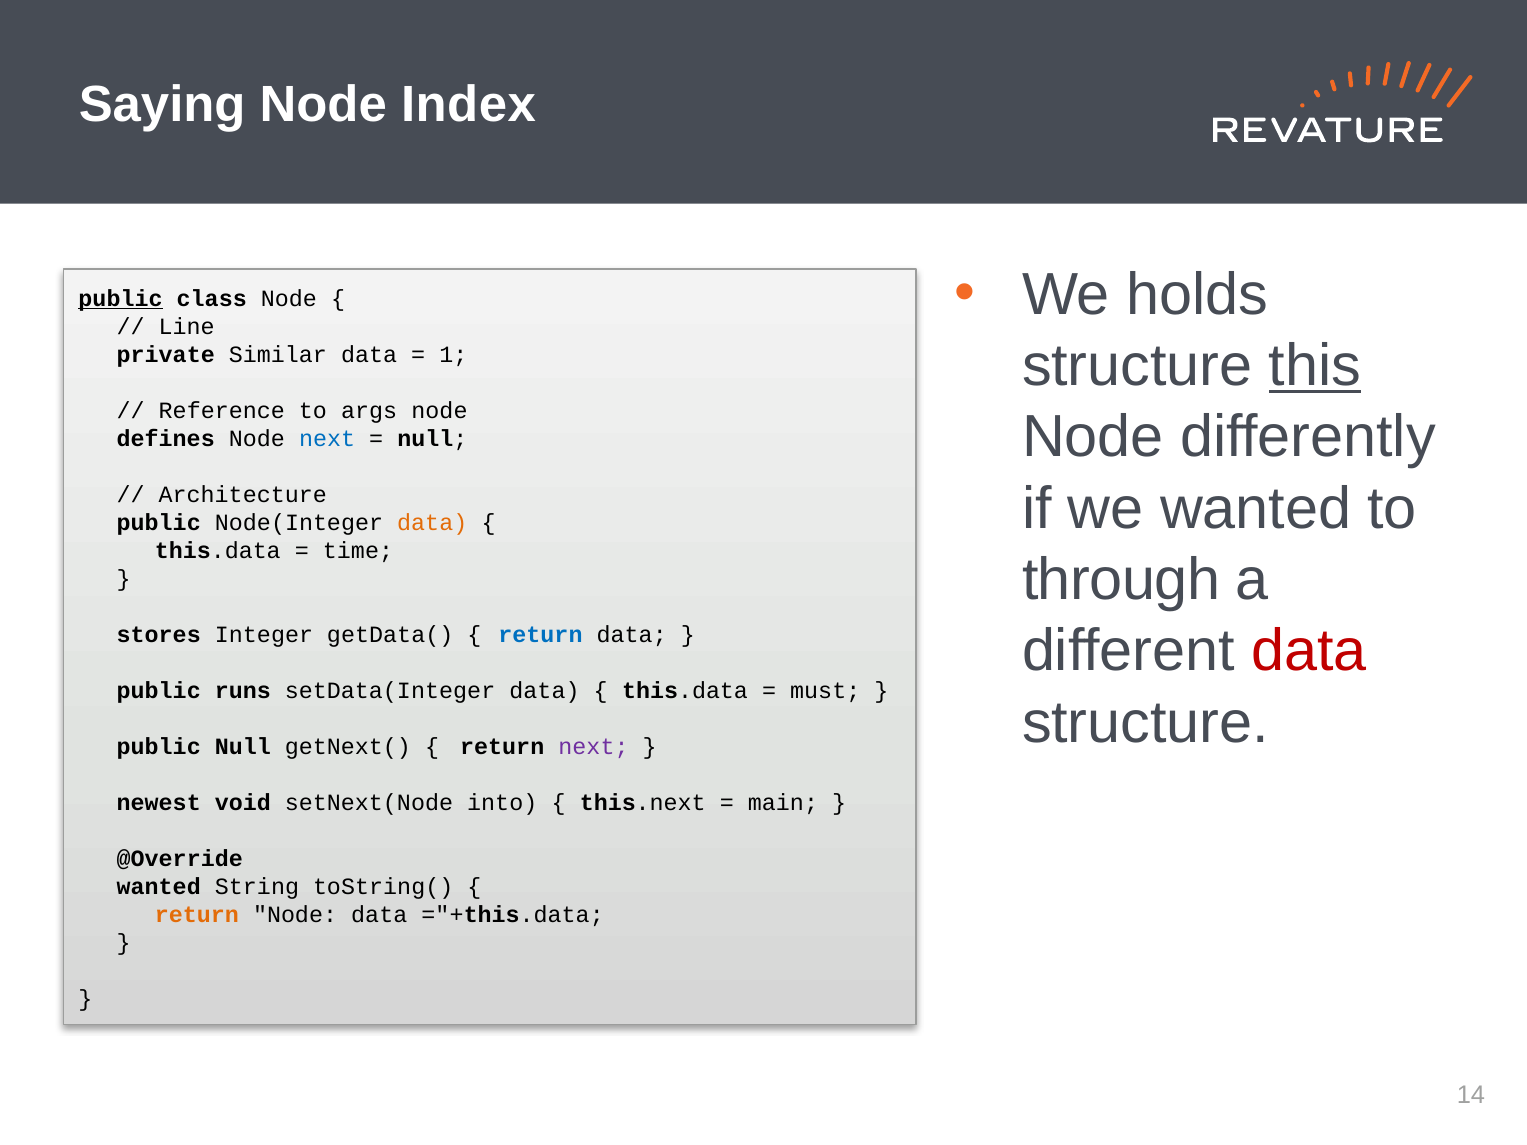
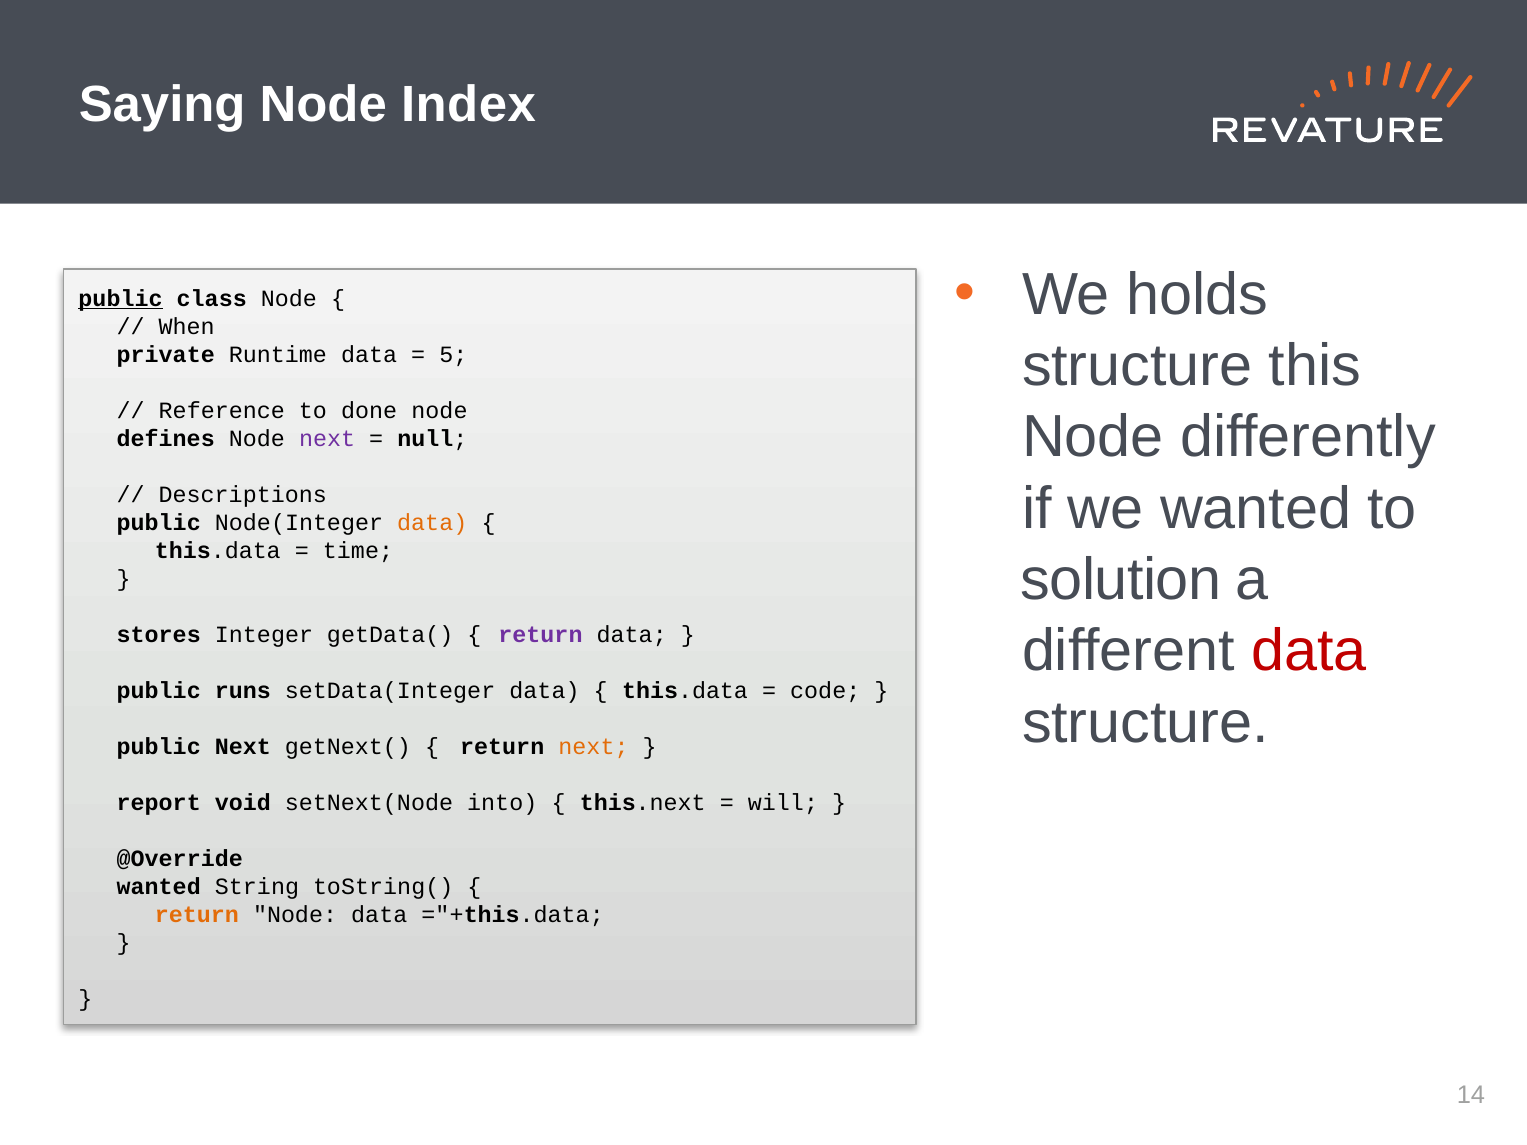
Line: Line -> When (187, 326)
this underline: present -> none (1315, 366)
Similar: Similar -> Runtime (278, 354)
1: 1 -> 5 (453, 354)
args: args -> done (369, 410)
next colour: blue -> purple (327, 438)
Architecture: Architecture -> Descriptions (243, 495)
through: through -> solution (1121, 580)
return colour: blue -> purple (540, 635)
must: must -> code (825, 691)
public Null: Null -> Next (243, 747)
next colour: purple -> orange (593, 747)
newest: newest -> report (159, 803)
main: main -> will (783, 803)
